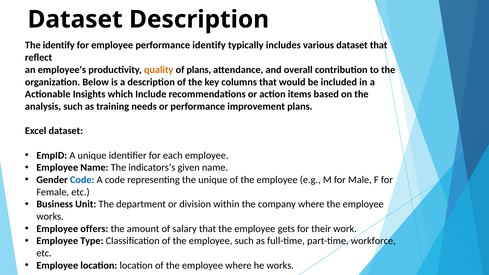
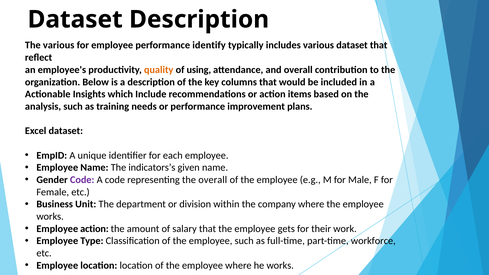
The identify: identify -> various (59, 45)
of plans: plans -> using (199, 70)
Code colour: blue -> purple (82, 180)
the unique: unique -> overall (213, 180)
Employee offers: offers -> action (94, 229)
